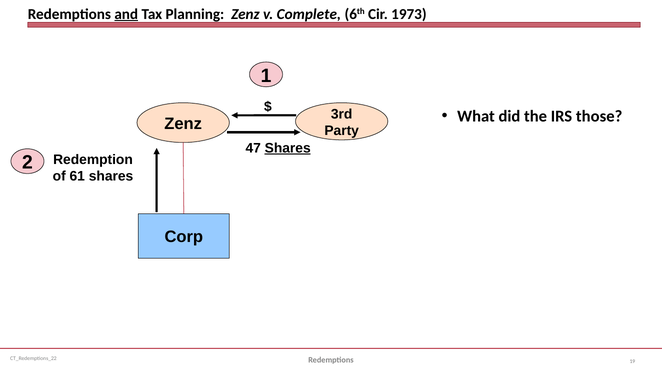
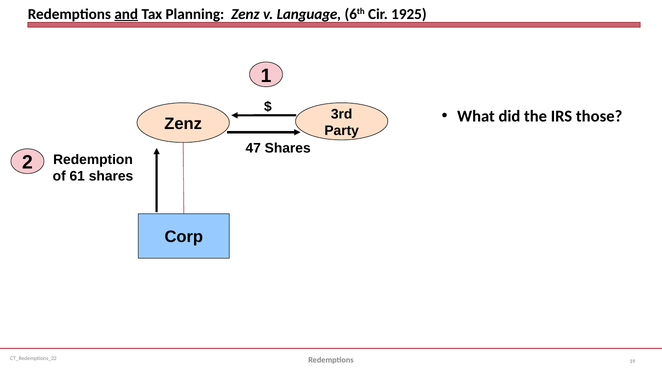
Complete: Complete -> Language (309, 14)
1973: 1973 -> 1925 (409, 14)
Shares underline: present -> none (288, 148)
